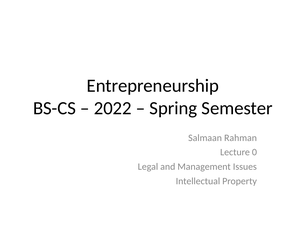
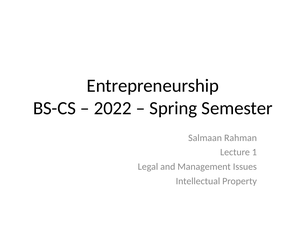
0: 0 -> 1 (254, 153)
